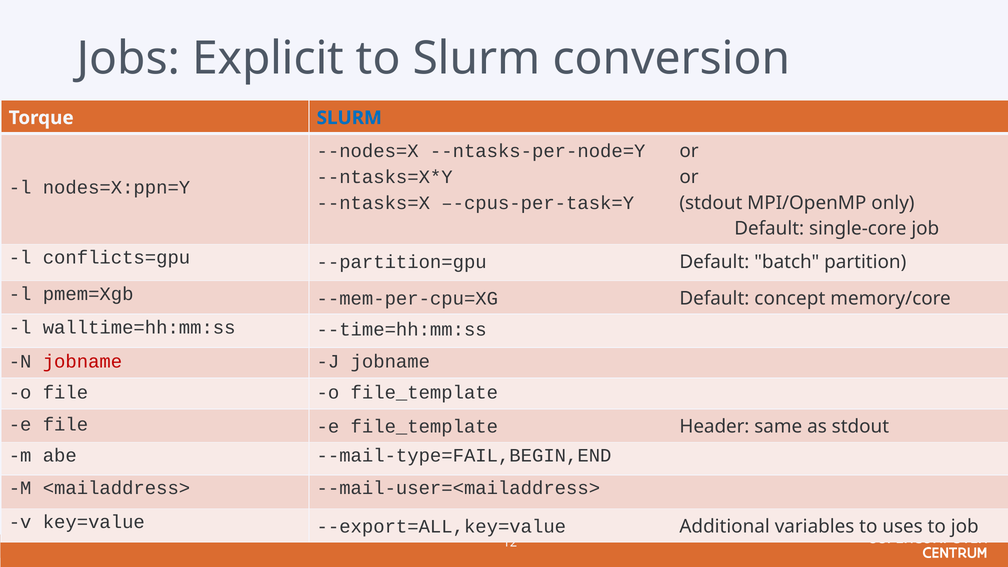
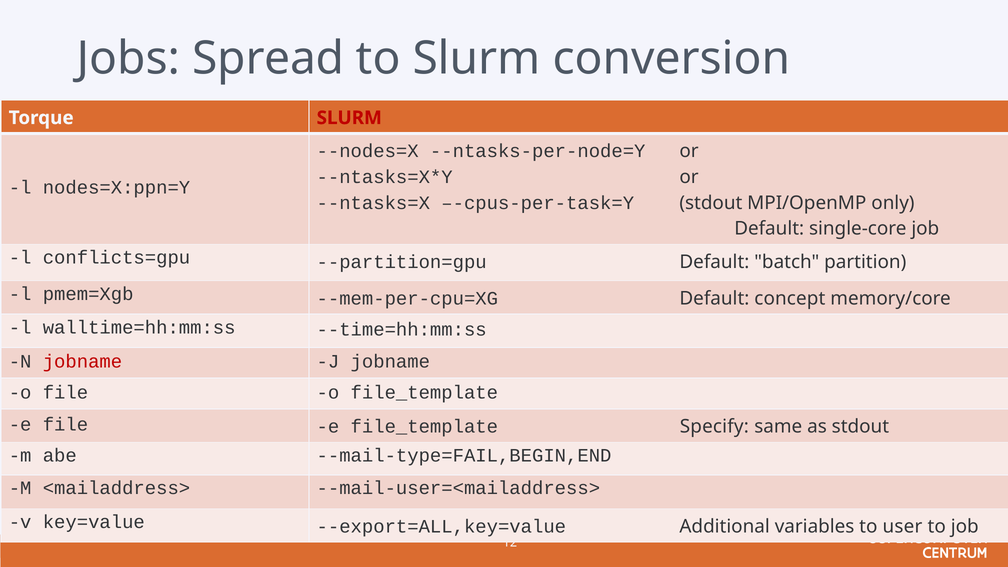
Explicit: Explicit -> Spread (268, 59)
SLURM colour: blue -> red (349, 118)
Header: Header -> Specify (714, 427)
uses: uses -> user (902, 526)
